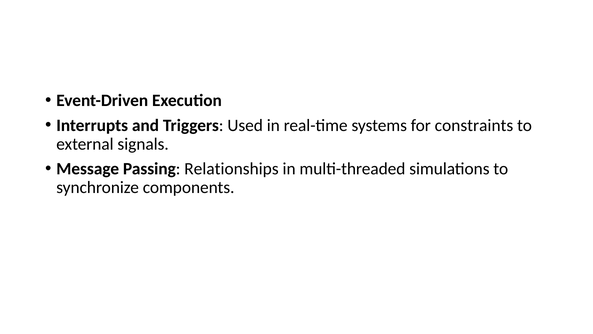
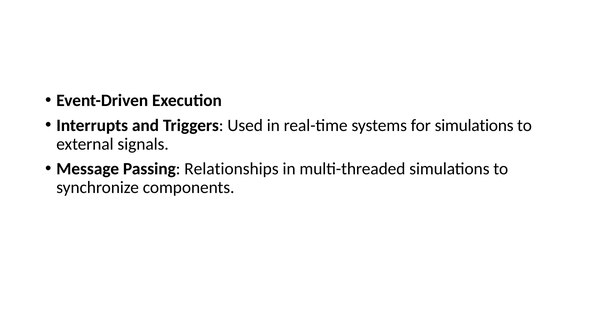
for constraints: constraints -> simulations (474, 125)
